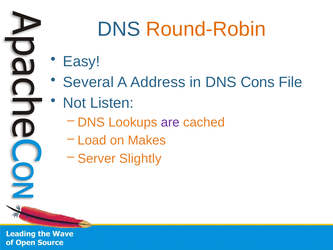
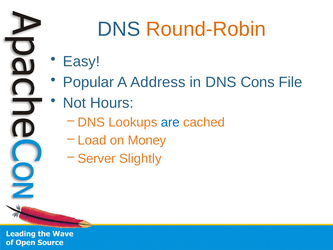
Several: Several -> Popular (88, 82)
Listen: Listen -> Hours (112, 103)
are colour: purple -> blue (170, 122)
Makes: Makes -> Money (147, 140)
